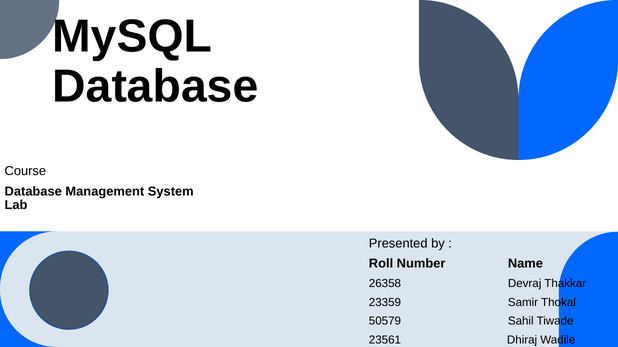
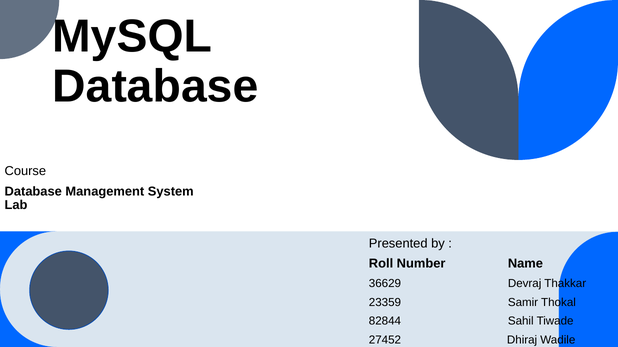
26358: 26358 -> 36629 (385, 284)
50579: 50579 -> 82844 (385, 322)
23561: 23561 -> 27452 (385, 341)
